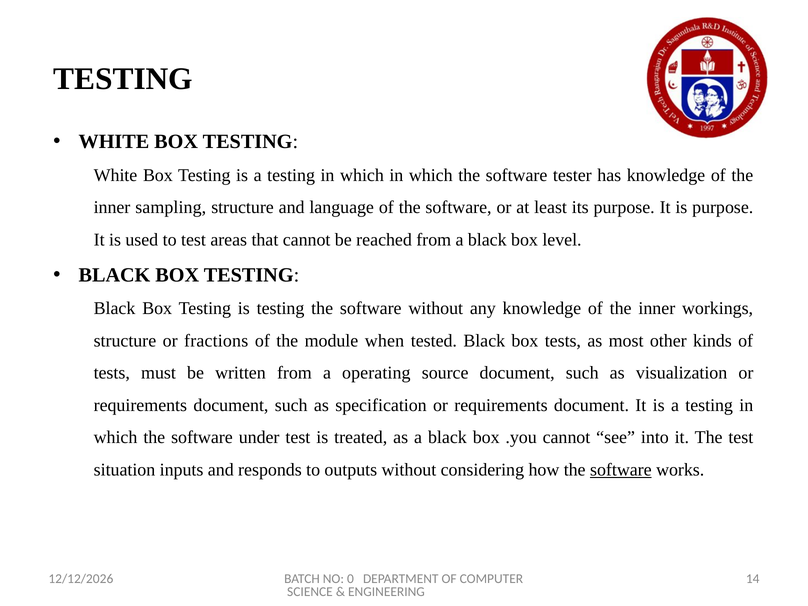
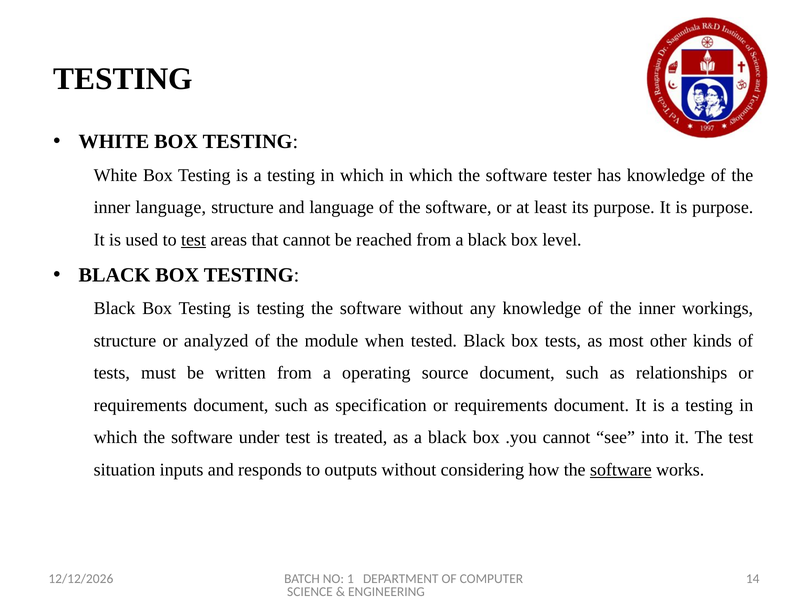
inner sampling: sampling -> language (171, 207)
test underline: none -> present (193, 240)
fractions: fractions -> analyzed (216, 341)
visualization: visualization -> relationships (682, 373)
0: 0 -> 1 (350, 579)
